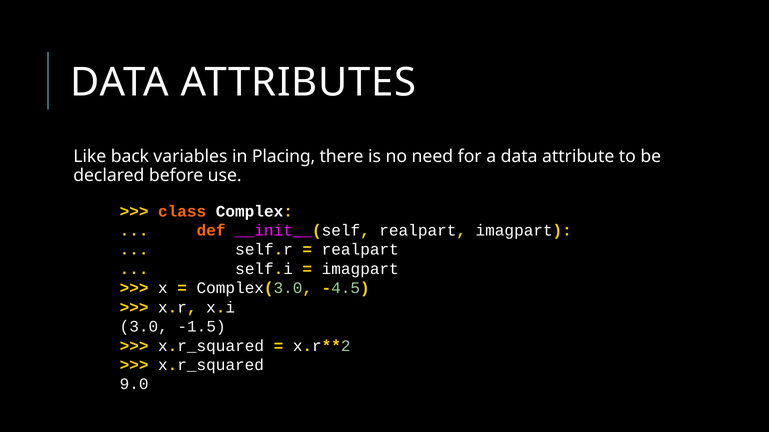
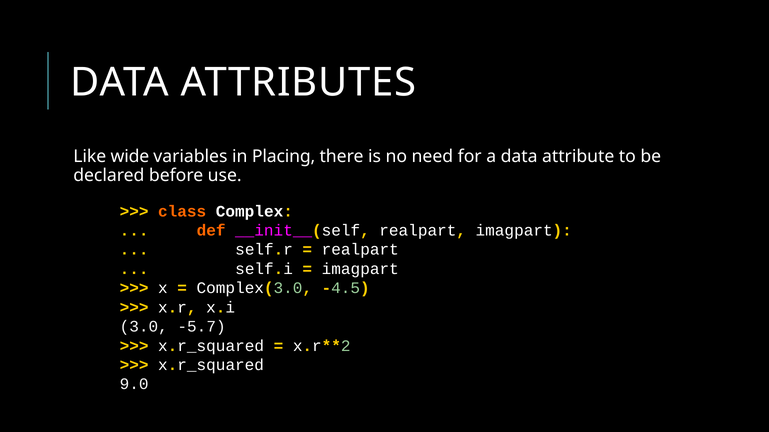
back: back -> wide (130, 156)
-1.5: -1.5 -> -5.7 (202, 327)
